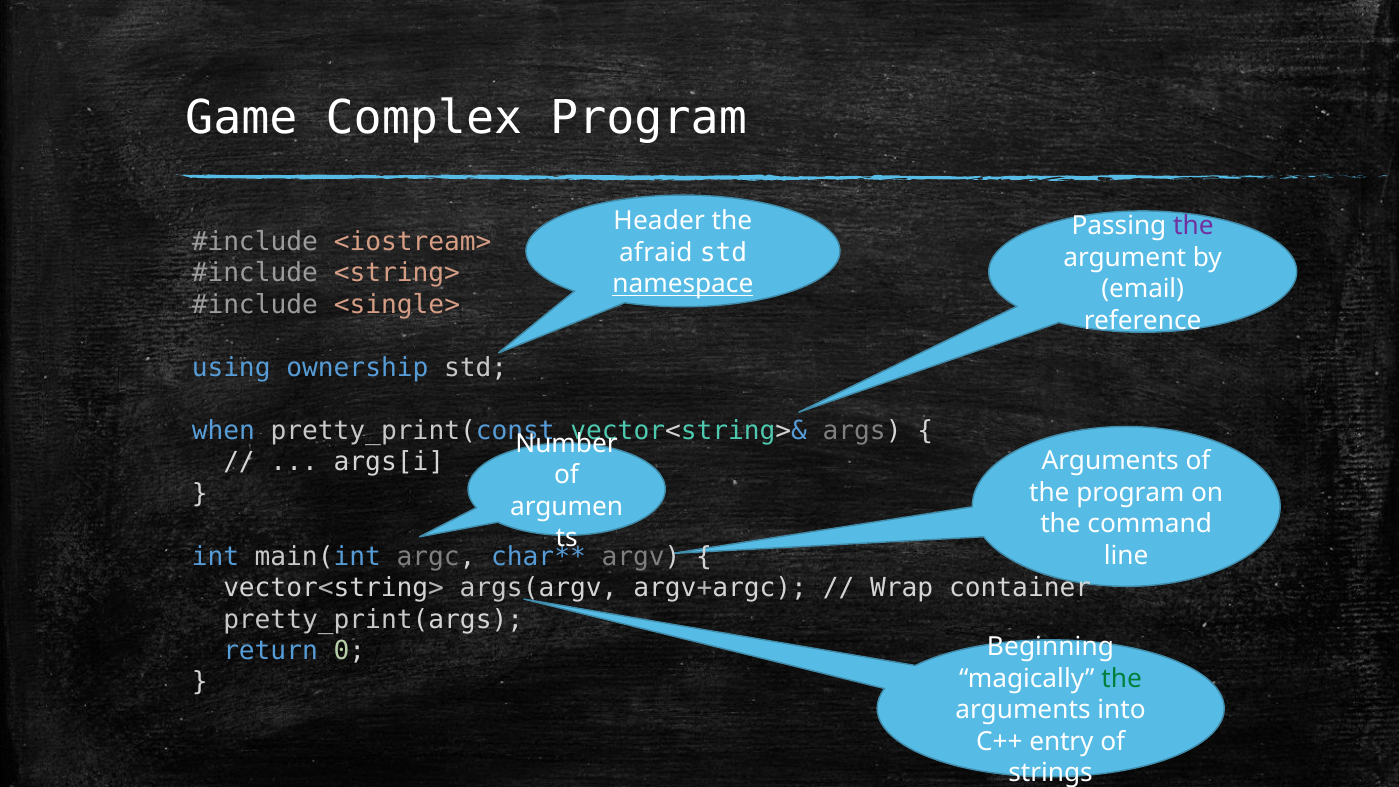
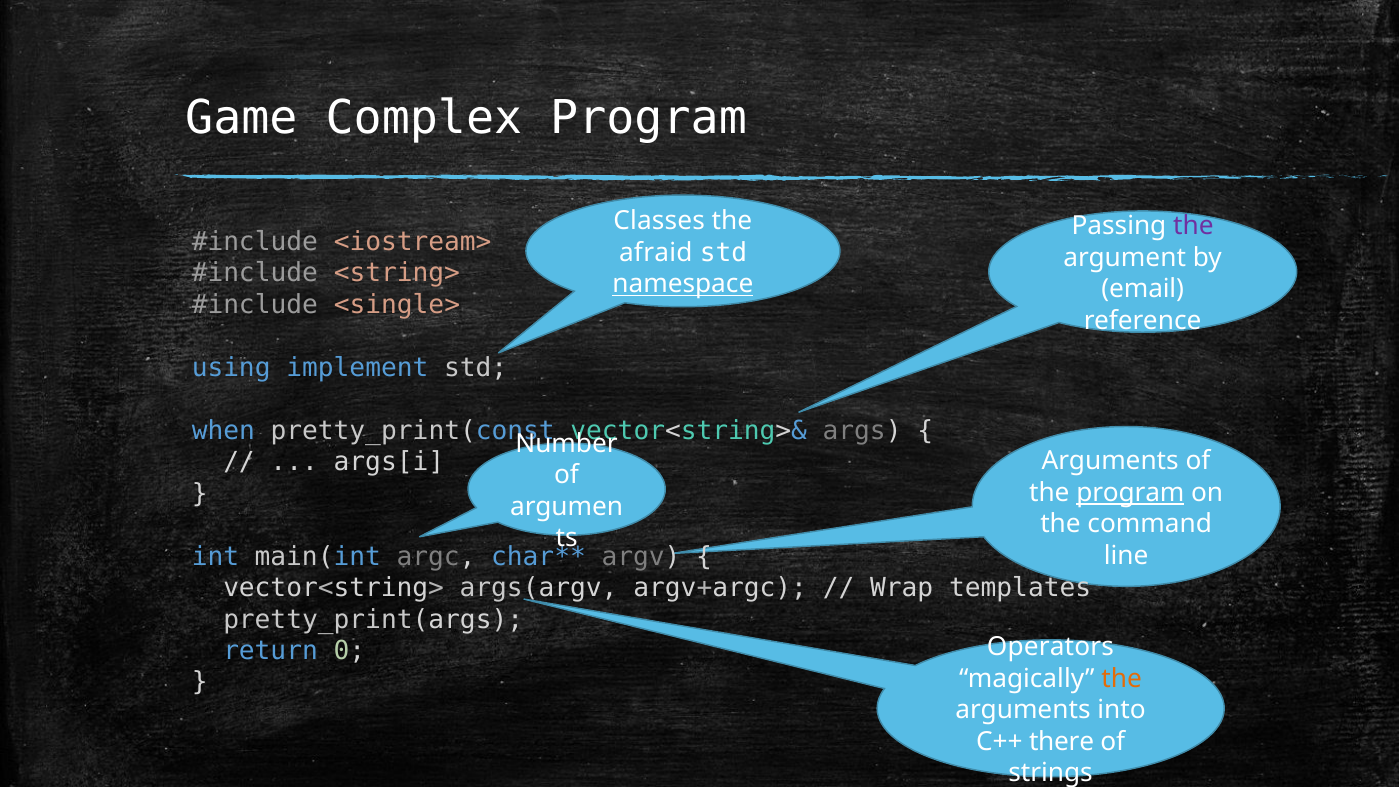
Header: Header -> Classes (659, 221)
ownership: ownership -> implement (357, 368)
program underline: none -> present (1130, 493)
container: container -> templates (1020, 588)
Beginning: Beginning -> Operators (1050, 647)
the colour: green -> orange (1122, 679)
entry: entry -> there (1062, 742)
